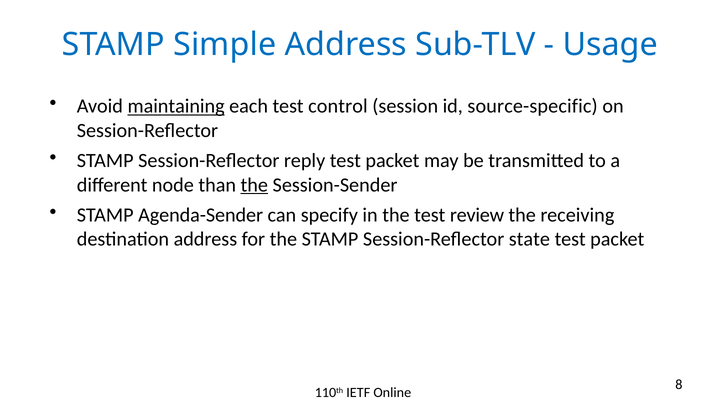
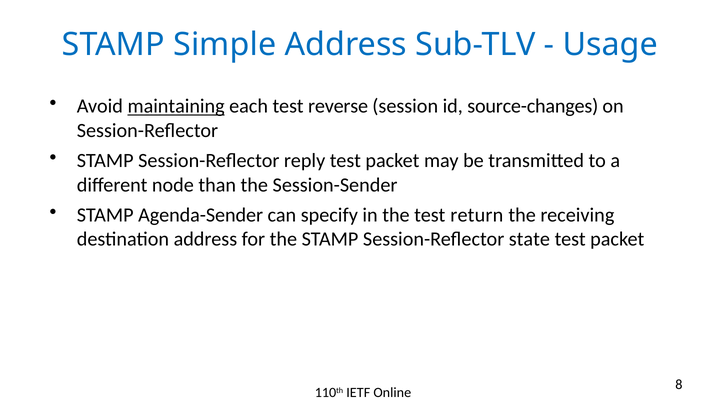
control: control -> reverse (338, 106)
source-specific: source-specific -> source-changes (533, 106)
the underline: present -> none (254, 185)
review: review -> return (477, 215)
